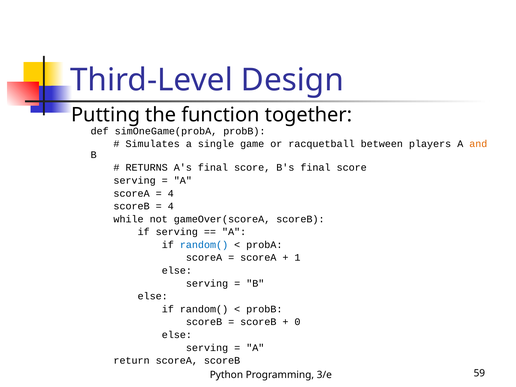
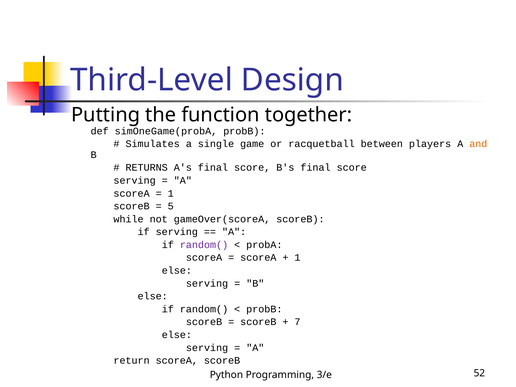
4: 4 -> 1 (171, 193)
4: 4 -> 5 (171, 206)
random( colour: blue -> purple (204, 245)
0: 0 -> 7 (298, 322)
59: 59 -> 52 (479, 373)
